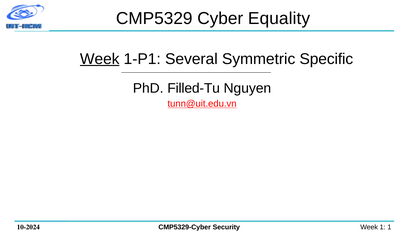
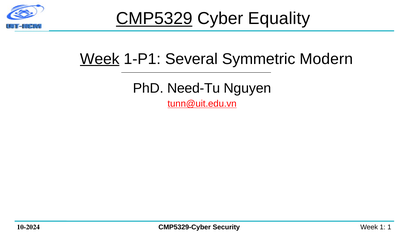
CMP5329 underline: none -> present (154, 19)
Specific: Specific -> Modern (326, 59)
Filled-Tu: Filled-Tu -> Need-Tu (194, 88)
